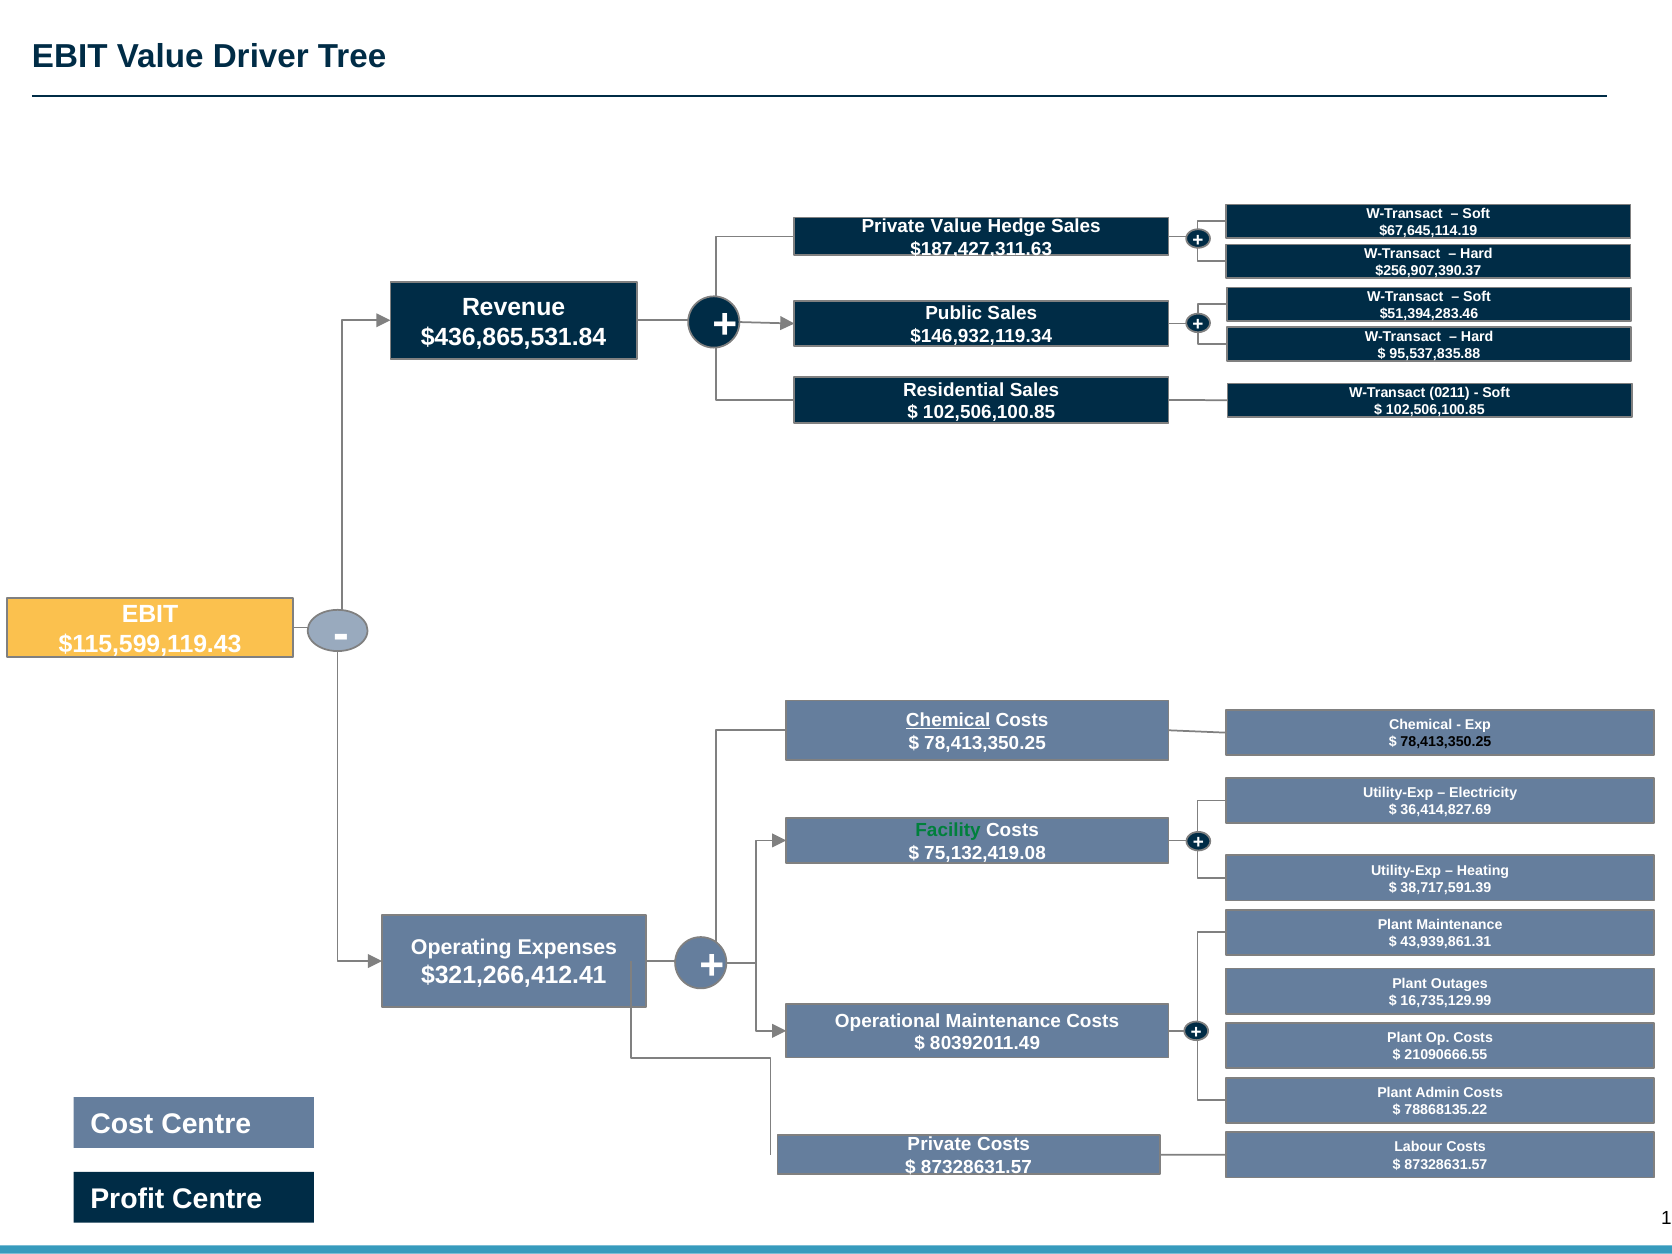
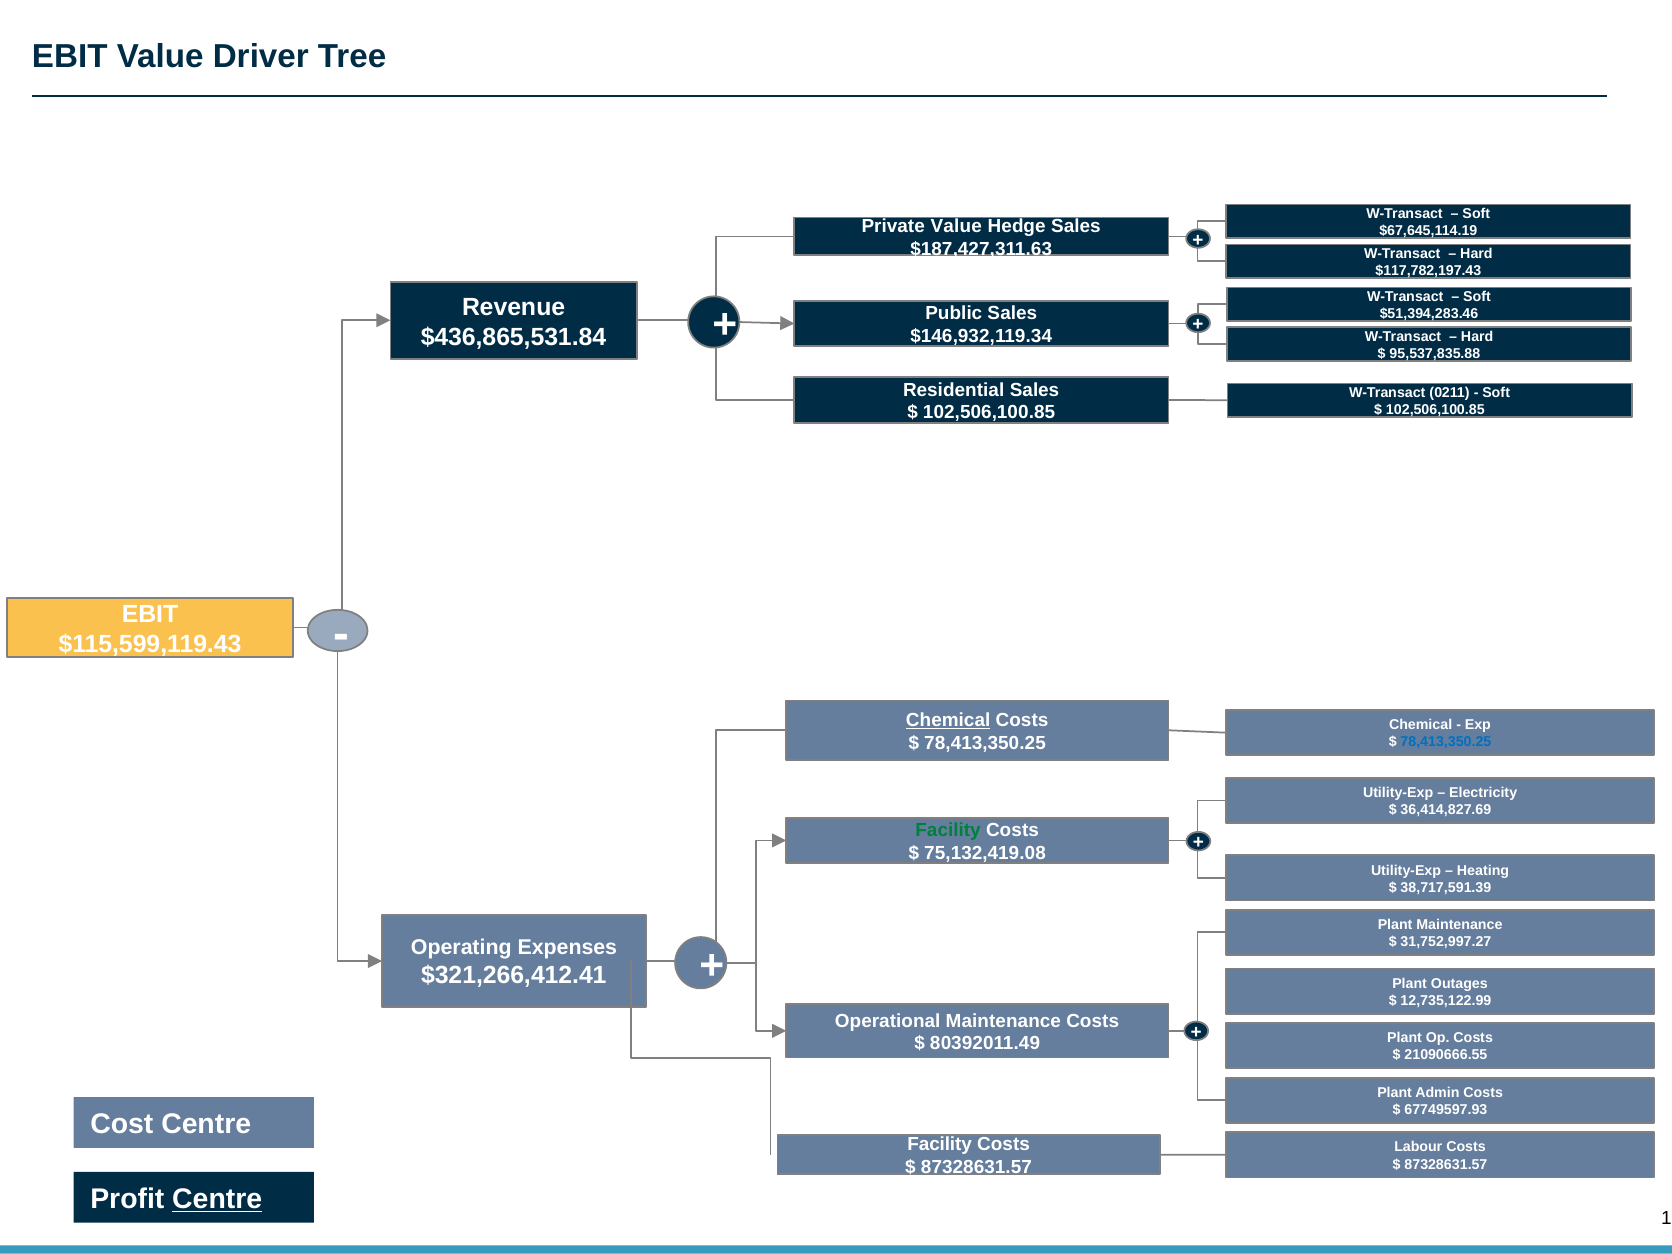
$256,907,390.37: $256,907,390.37 -> $117,782,197.43 (1428, 271)
78,413,350.25 colour: black -> blue (1446, 742)
43,939,861.31: 43,939,861.31 -> 31,752,997.27 (1446, 942)
16,735,129.99: 16,735,129.99 -> 12,735,122.99 (1446, 1001)
78868135.22: 78868135.22 -> 67749597.93 (1446, 1110)
Private: Private -> Facility (940, 1145)
Centre underline: none -> present (217, 1199)
